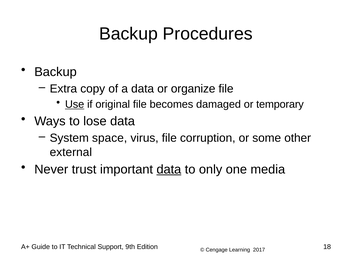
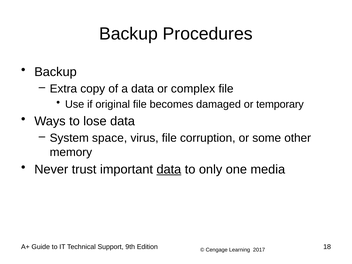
organize: organize -> complex (193, 89)
Use underline: present -> none (75, 104)
external: external -> memory (71, 152)
